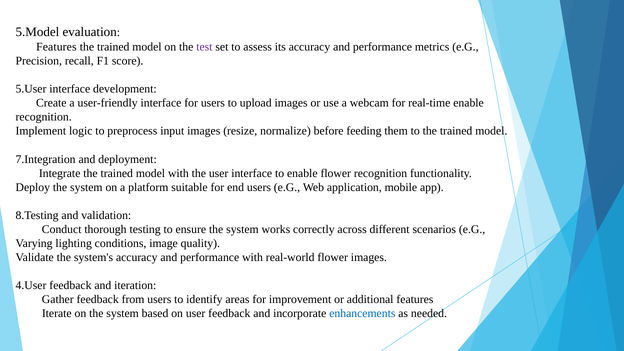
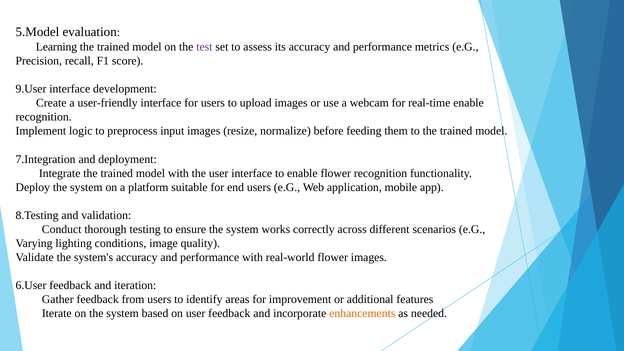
Features: Features -> Learning (57, 47)
5.User: 5.User -> 9.User (31, 89)
4.User: 4.User -> 6.User (31, 286)
enhancements colour: blue -> orange (362, 314)
